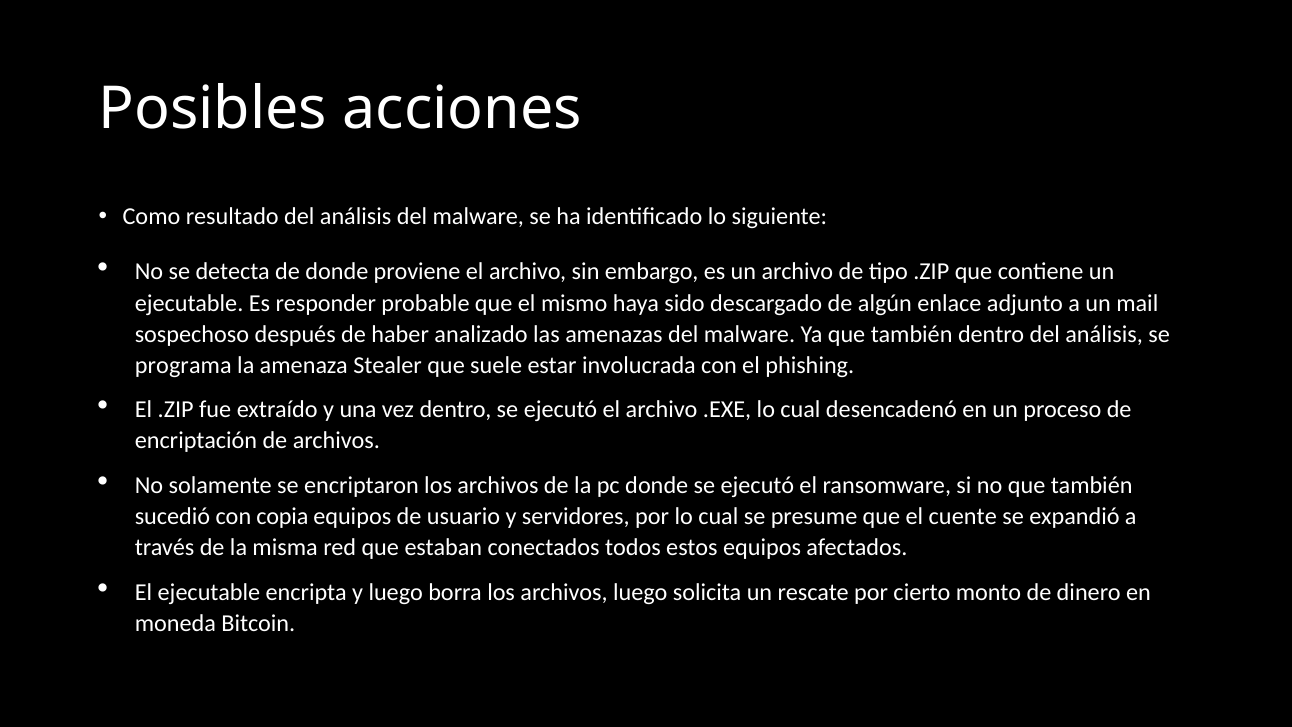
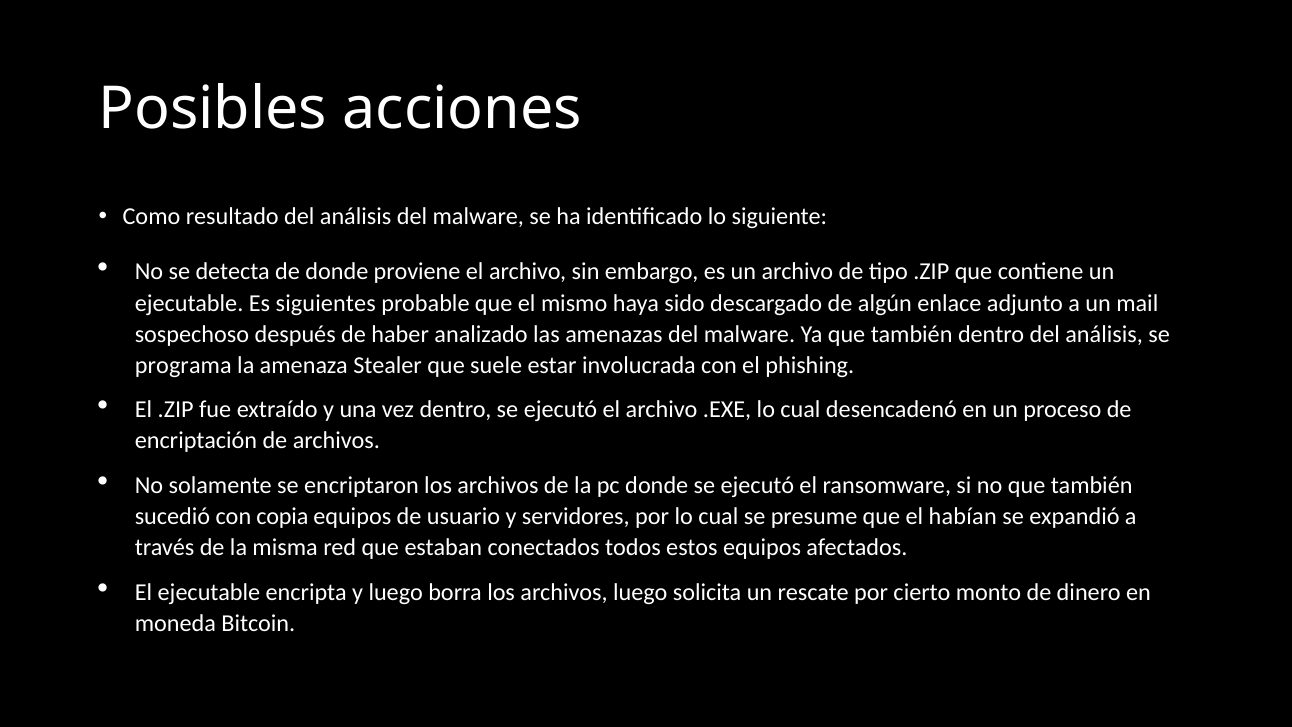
responder: responder -> siguientes (326, 303)
cuente: cuente -> habían (963, 516)
